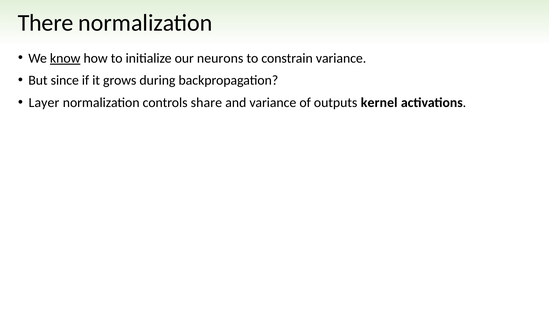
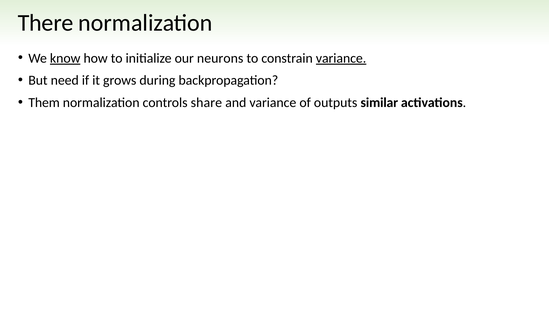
variance underline: none -> present (341, 58)
since: since -> need (65, 80)
Layer: Layer -> Them (44, 103)
kernel: kernel -> similar (379, 103)
